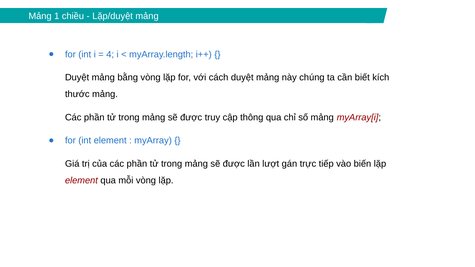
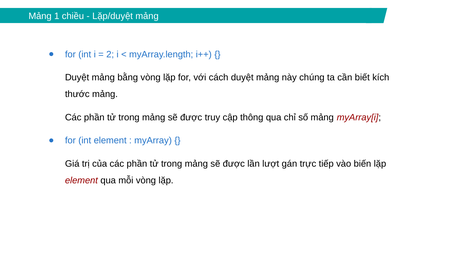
4: 4 -> 2 (110, 54)
